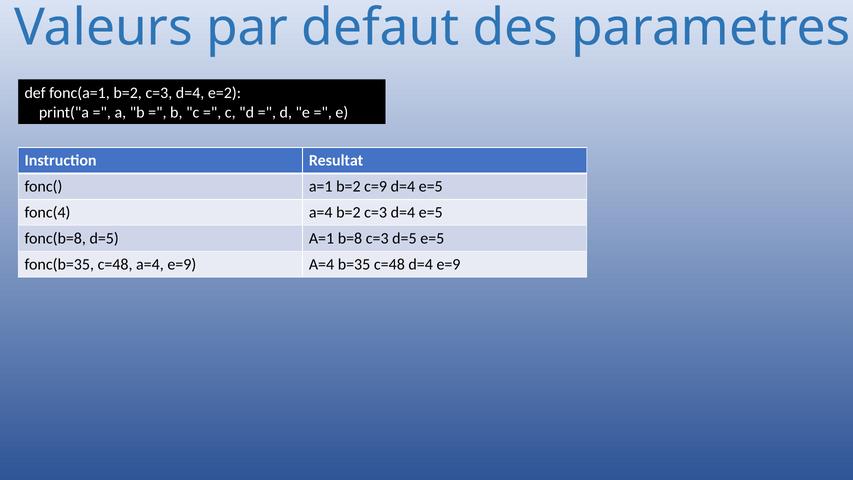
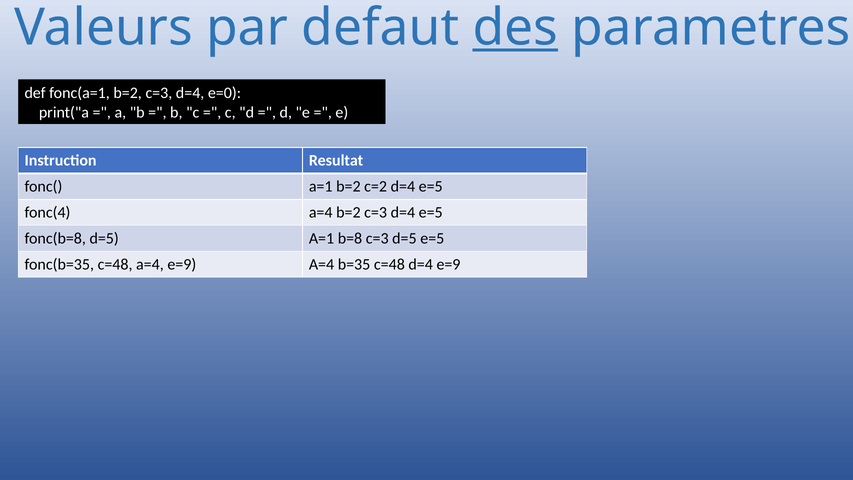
des underline: none -> present (515, 28)
e=2: e=2 -> e=0 (224, 93)
c=9: c=9 -> c=2 (376, 187)
